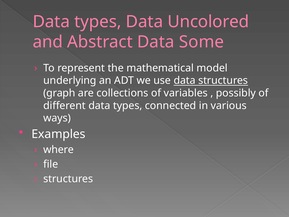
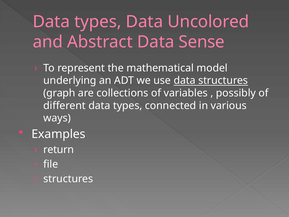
Some: Some -> Sense (202, 42)
where: where -> return (59, 149)
